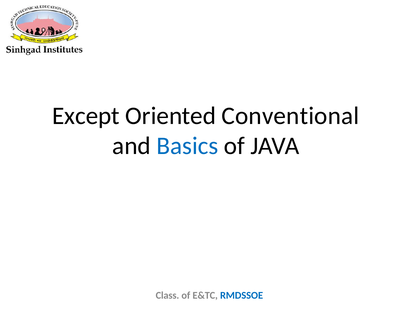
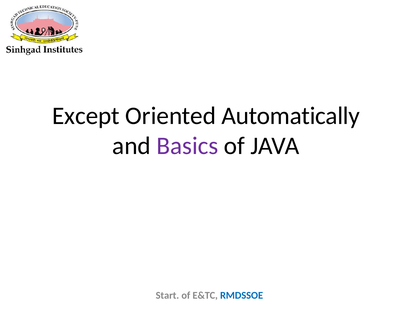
Conventional: Conventional -> Automatically (291, 116)
Basics colour: blue -> purple (187, 146)
Class: Class -> Start (167, 295)
